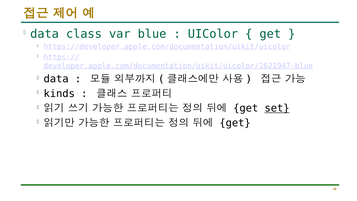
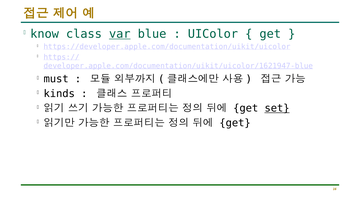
data: data -> know (45, 34)
var underline: none -> present (120, 34)
data: data -> must (56, 79)
